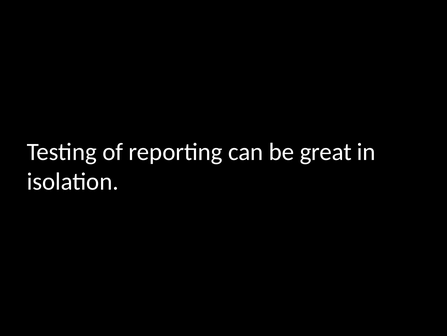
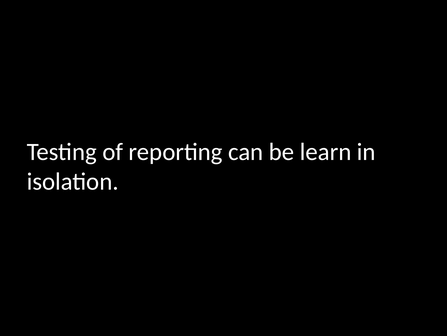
great: great -> learn (326, 151)
